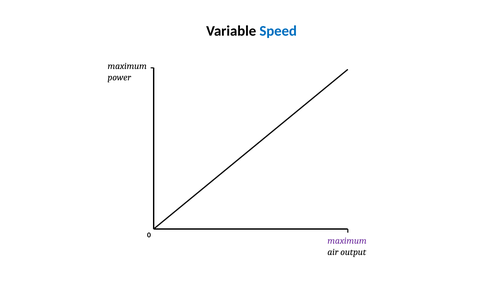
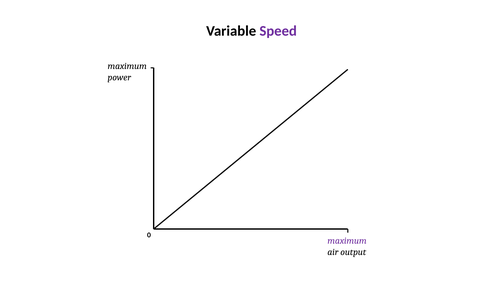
Speed colour: blue -> purple (278, 31)
